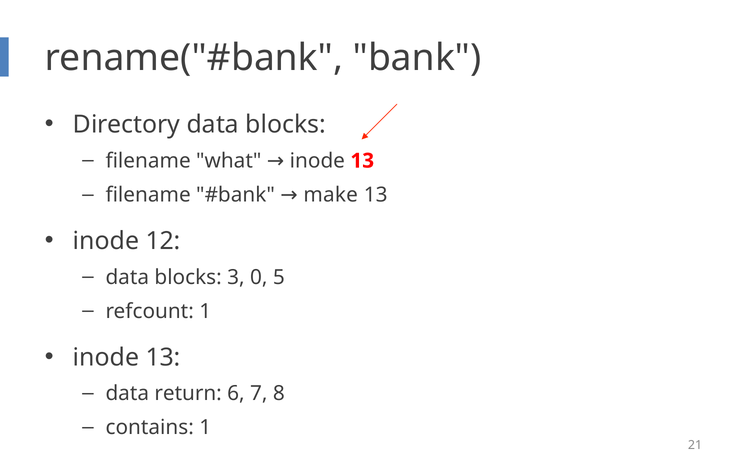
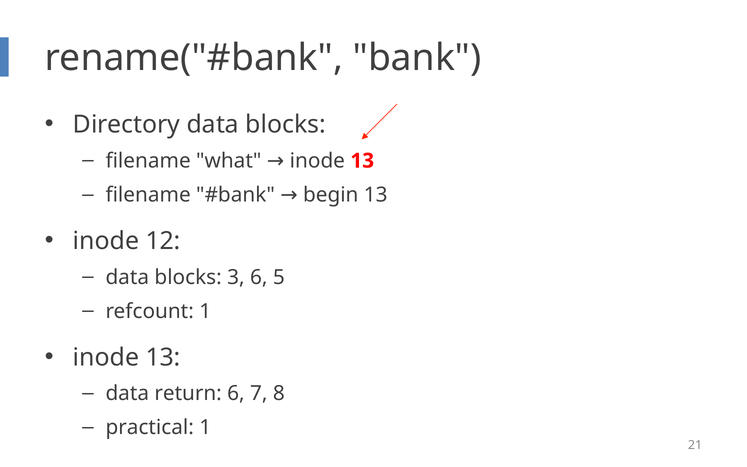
make: make -> begin (331, 195)
3 0: 0 -> 6 (259, 277)
contains: contains -> practical (150, 427)
